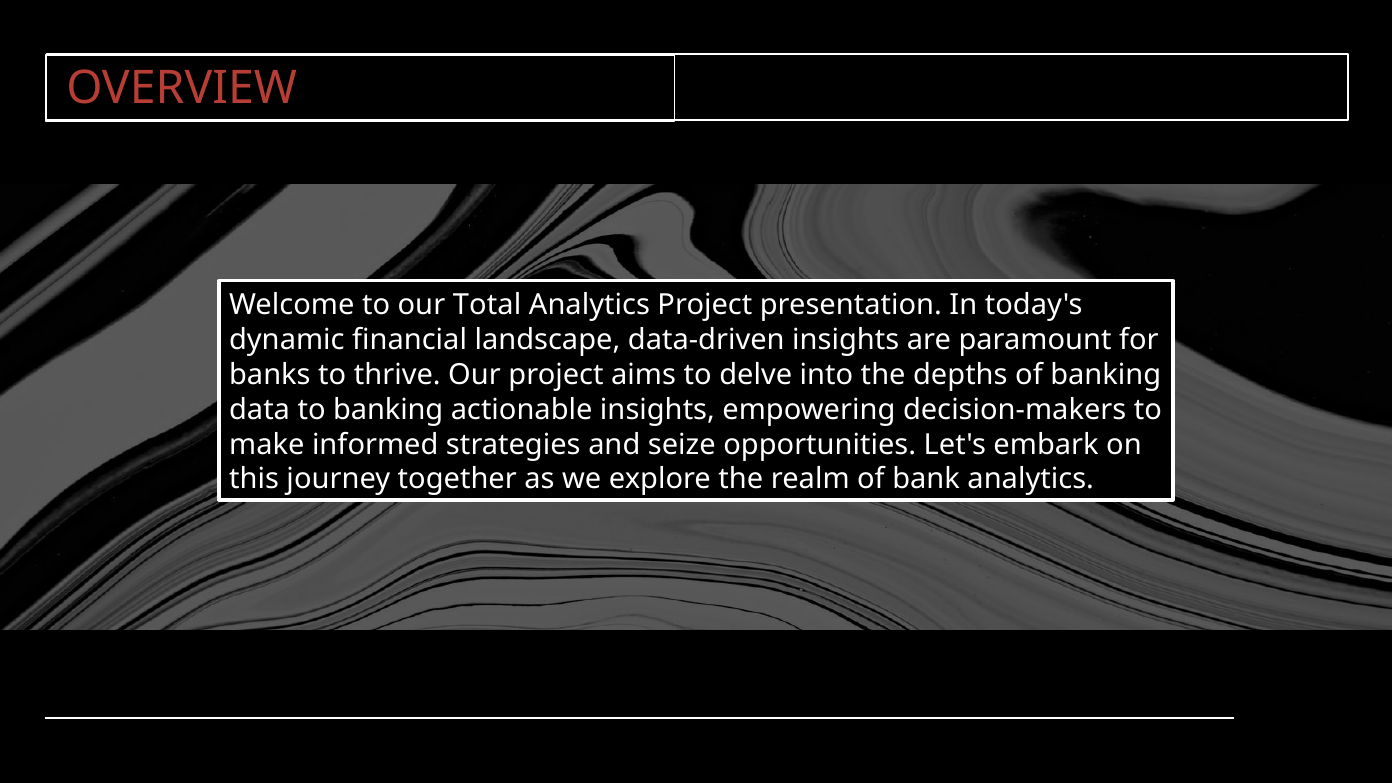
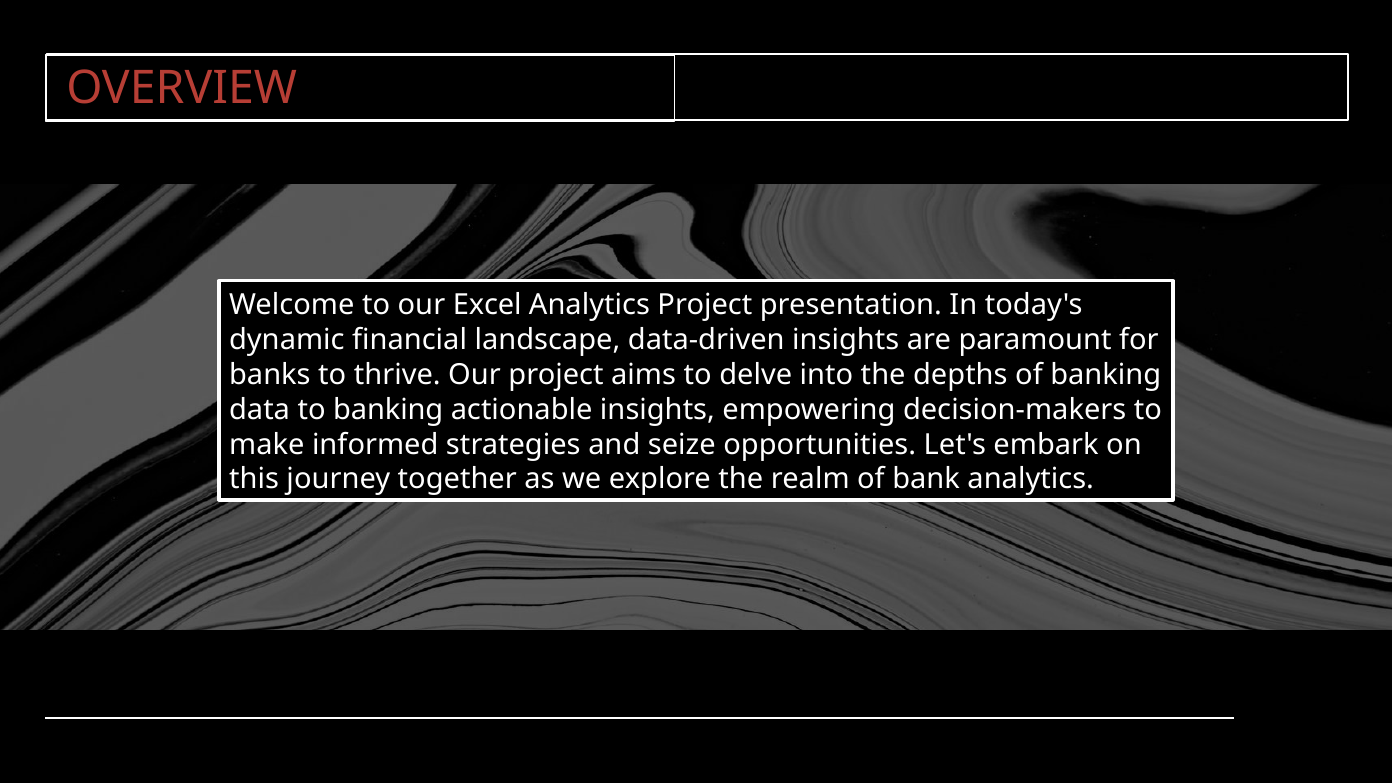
Total: Total -> Excel (487, 305)
